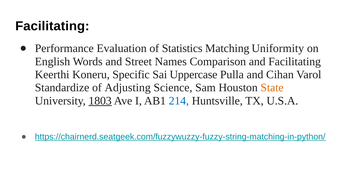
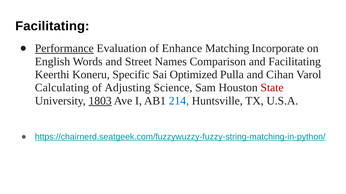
Performance underline: none -> present (64, 49)
Statistics: Statistics -> Enhance (182, 49)
Uniformity: Uniformity -> Incorporate (278, 49)
Uppercase: Uppercase -> Optimized (194, 75)
Standardize: Standardize -> Calculating (62, 88)
State colour: orange -> red (272, 88)
